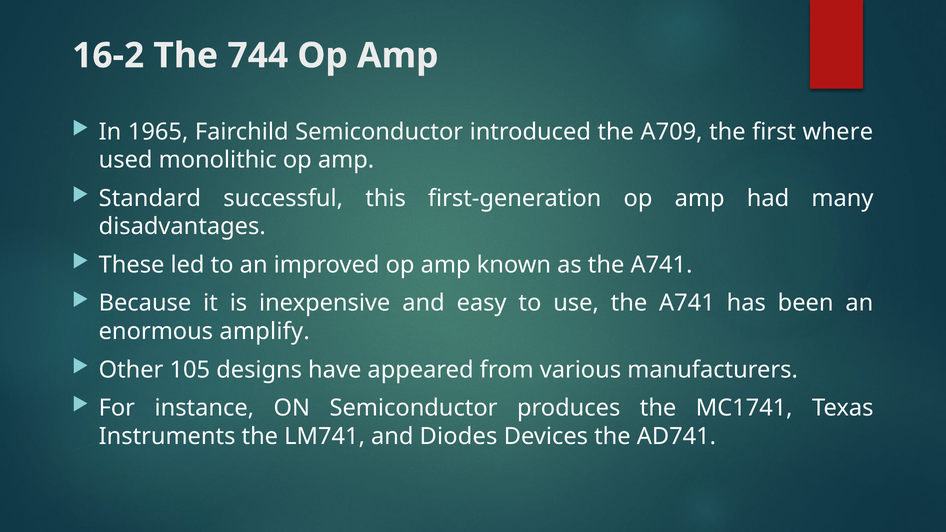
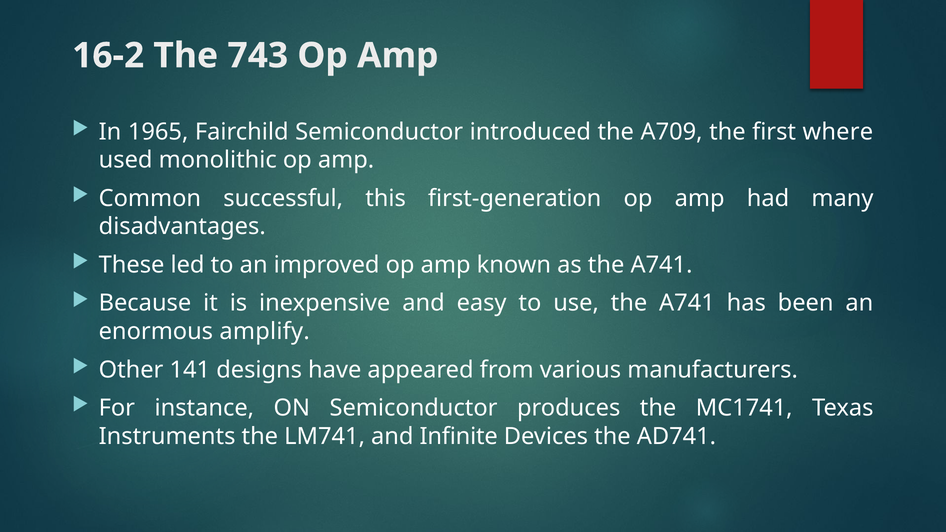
744: 744 -> 743 (258, 56)
Standard: Standard -> Common (150, 198)
105: 105 -> 141 (190, 370)
Diodes: Diodes -> Infinite (459, 436)
